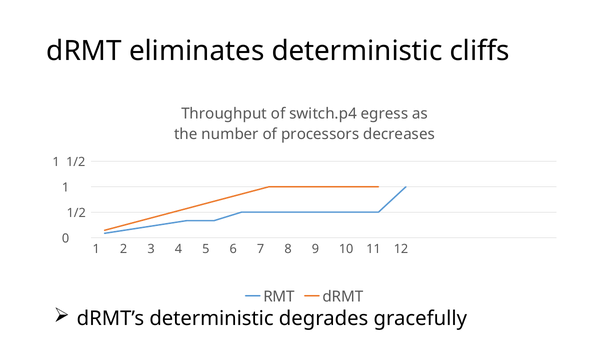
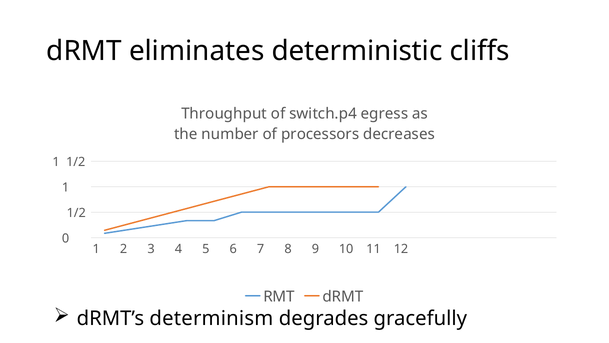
dRMT’s deterministic: deterministic -> determinism (211, 318)
